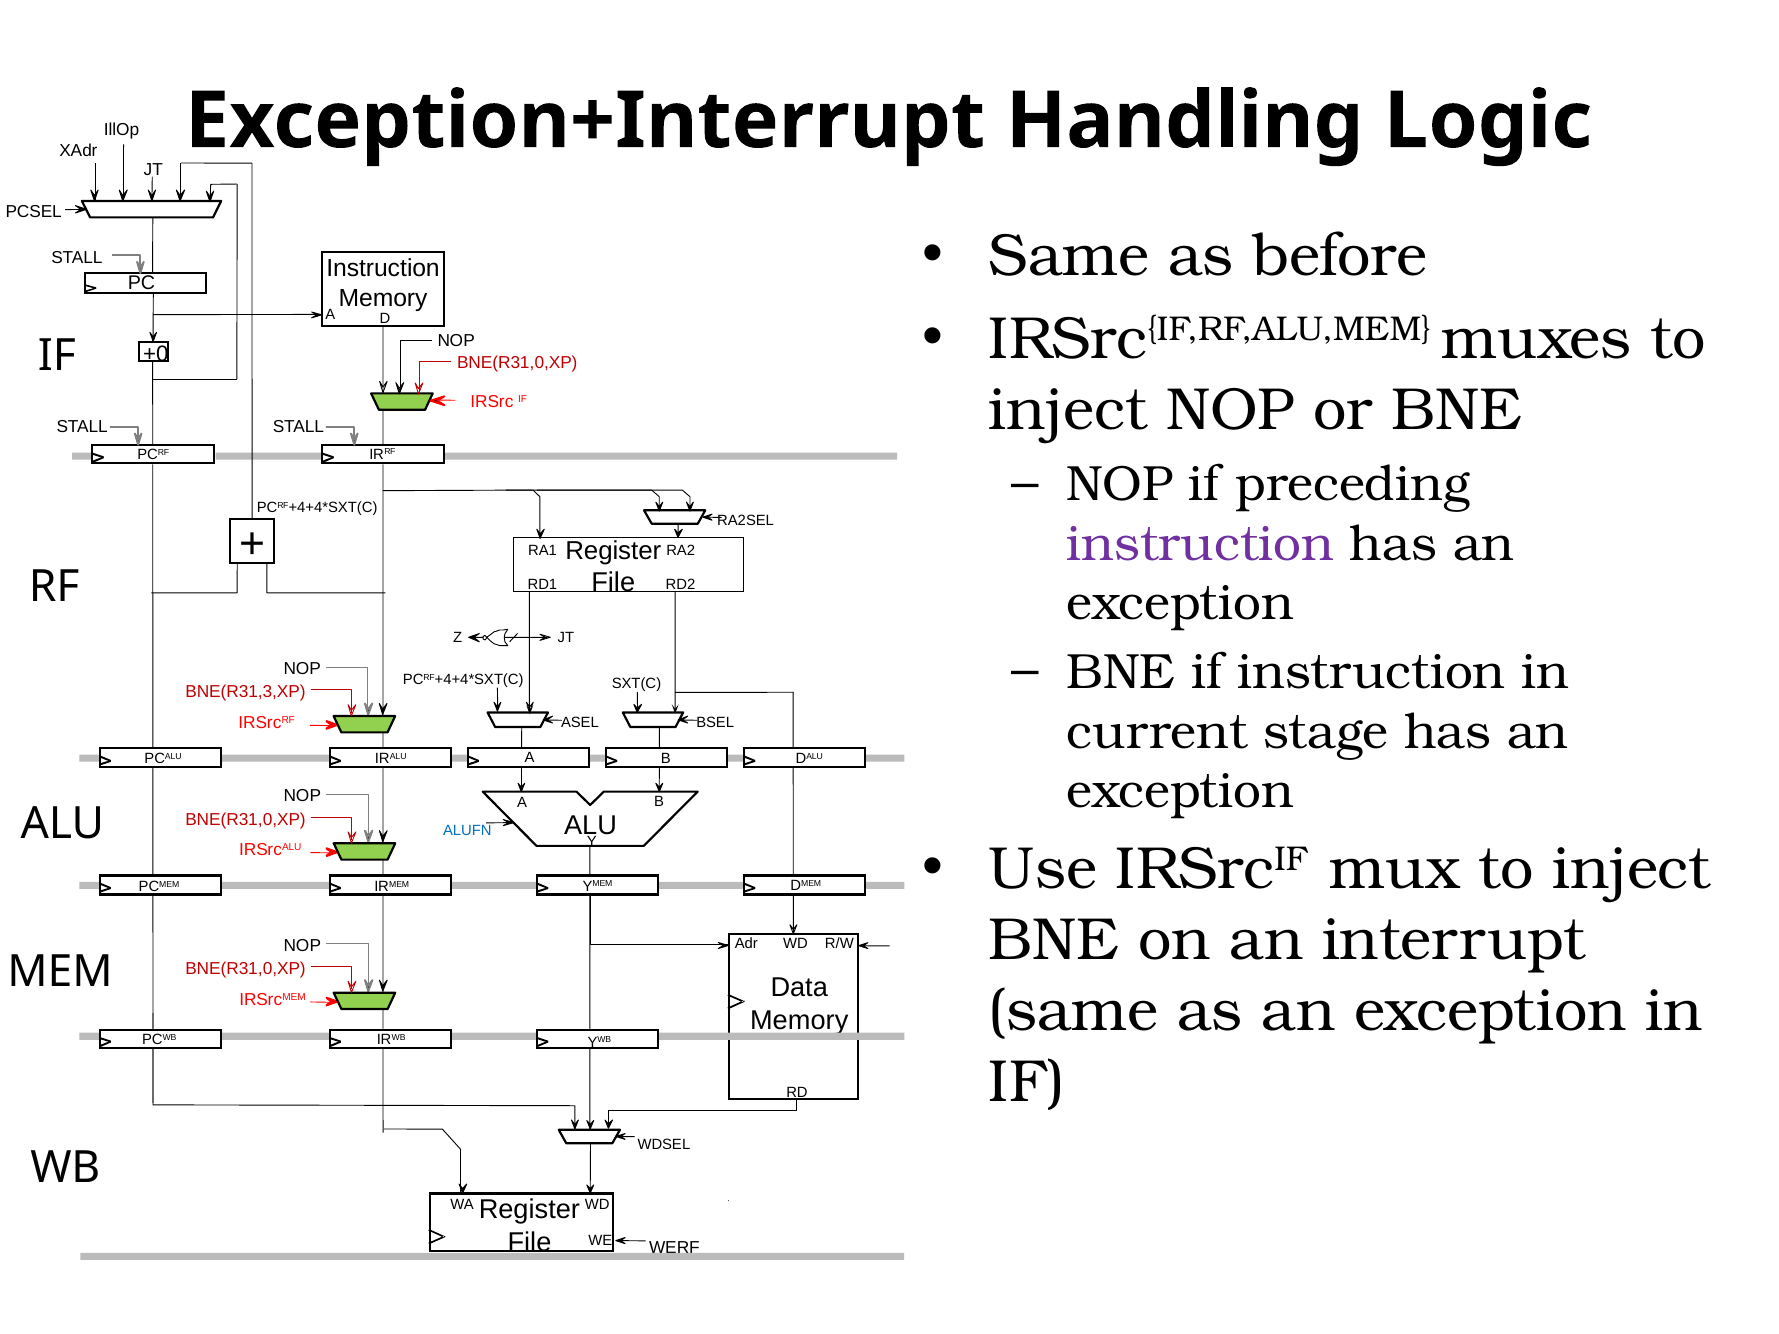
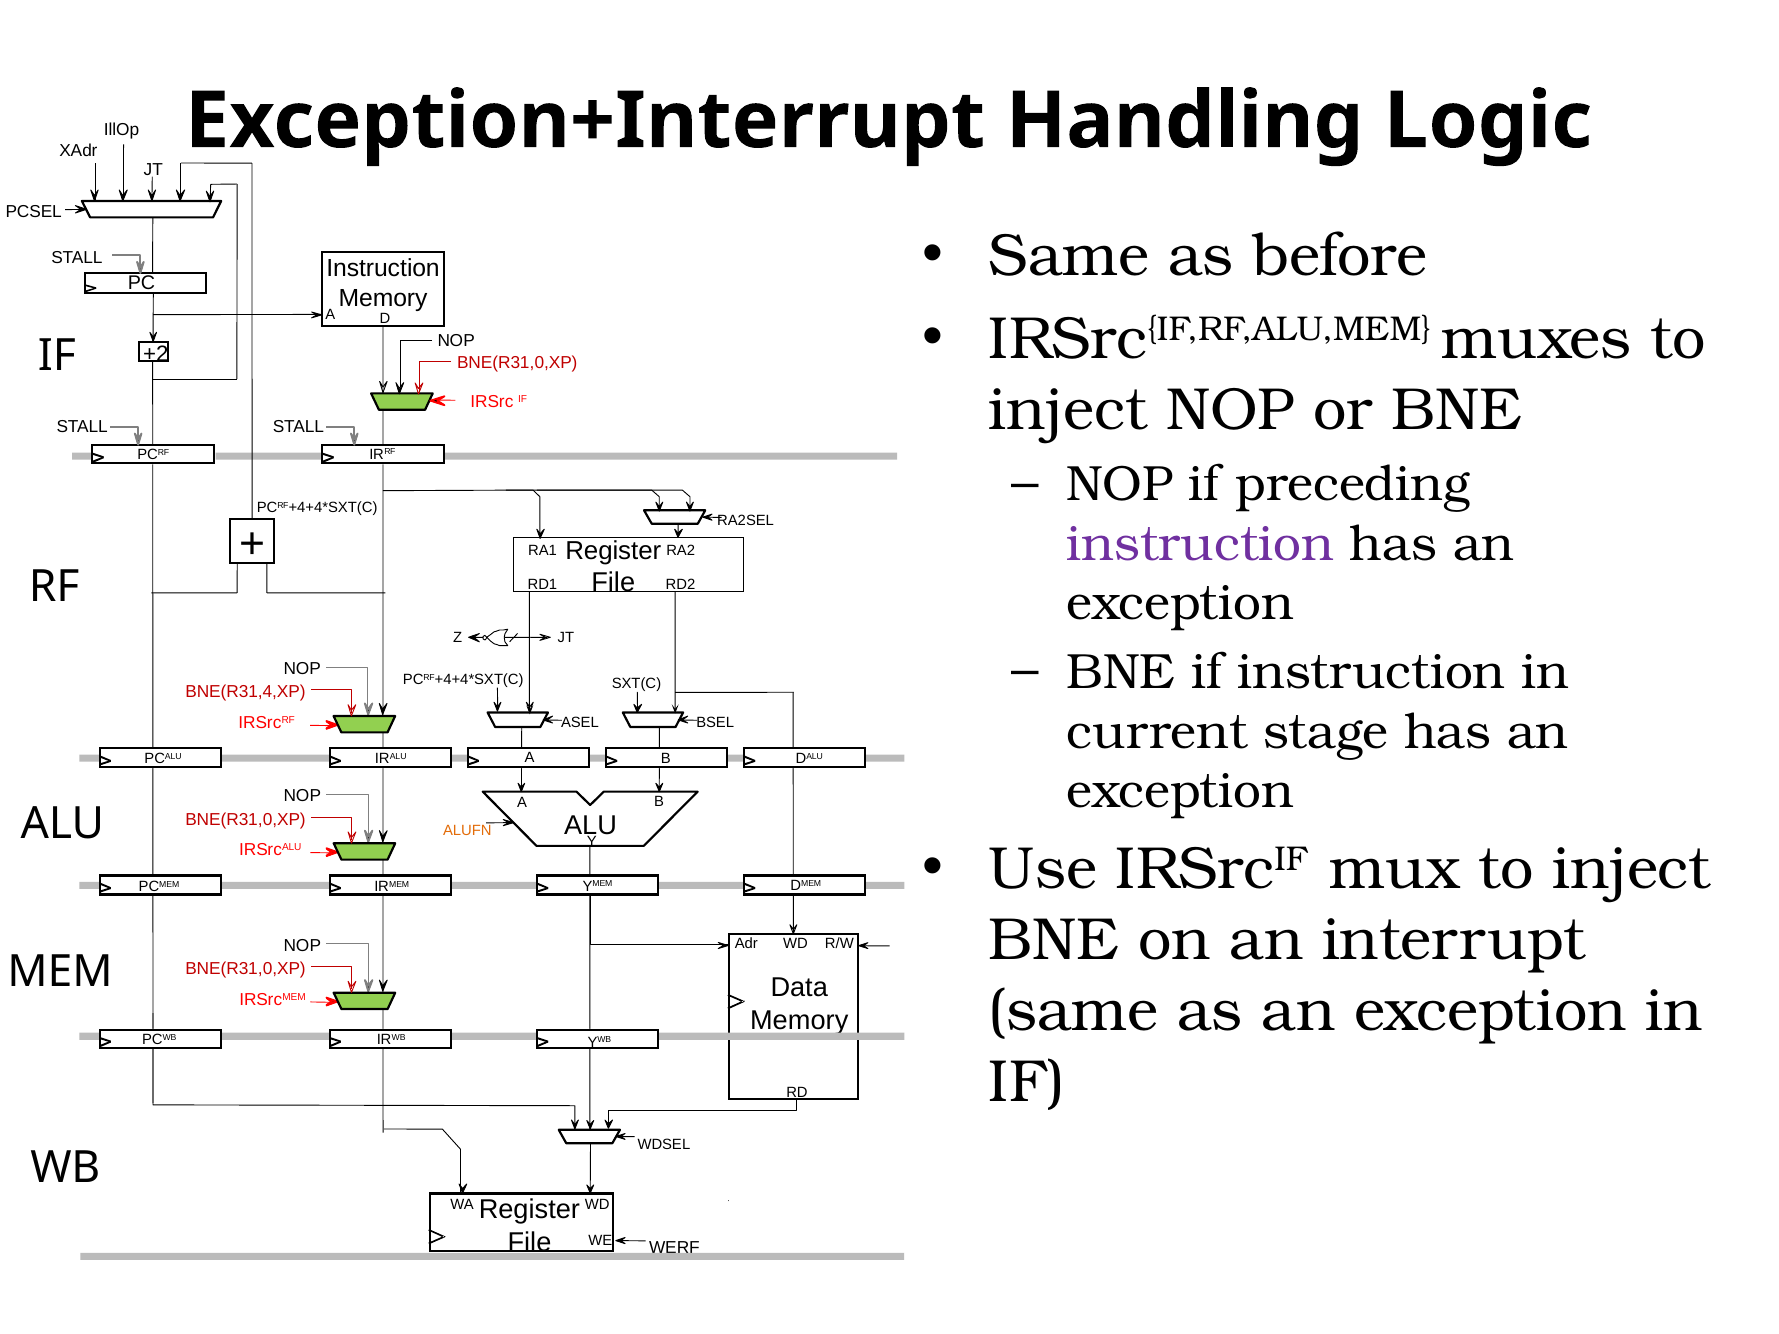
+0: +0 -> +2 (156, 354)
BNE(R31,3,XP: BNE(R31,3,XP -> BNE(R31,4,XP (245, 692)
ALUFN colour: blue -> orange (467, 831)
